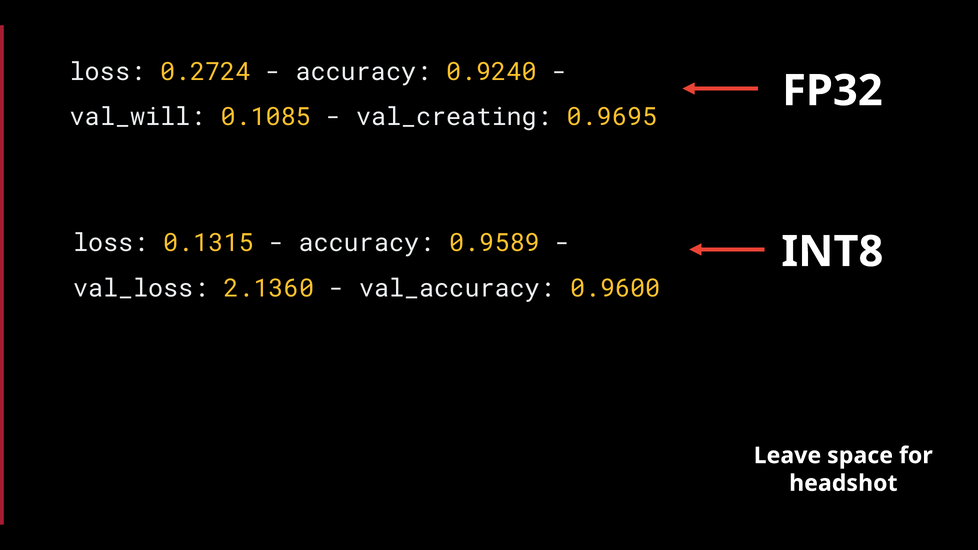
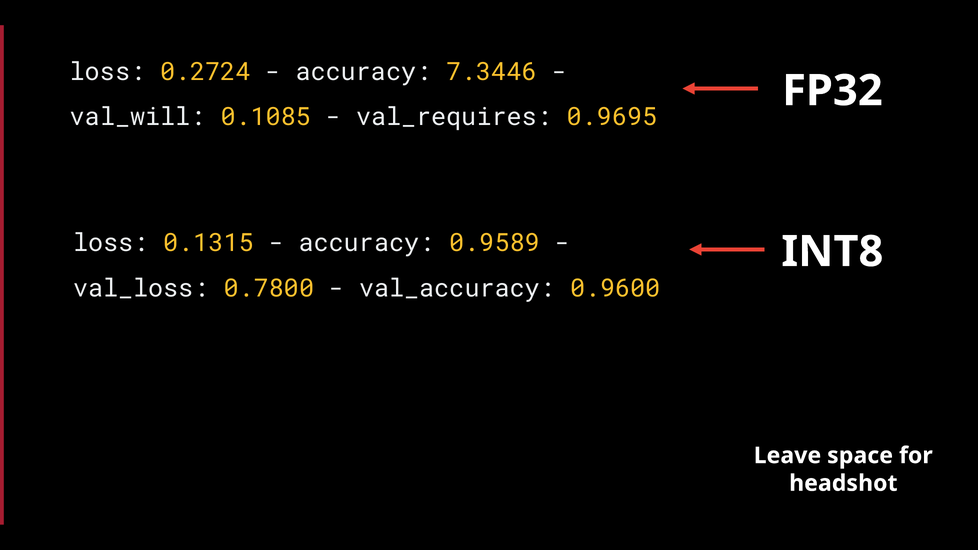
0.9240: 0.9240 -> 7.3446 (491, 72)
val_creating: val_creating -> val_requires (454, 117)
2.1360: 2.1360 -> 0.7800 (269, 289)
